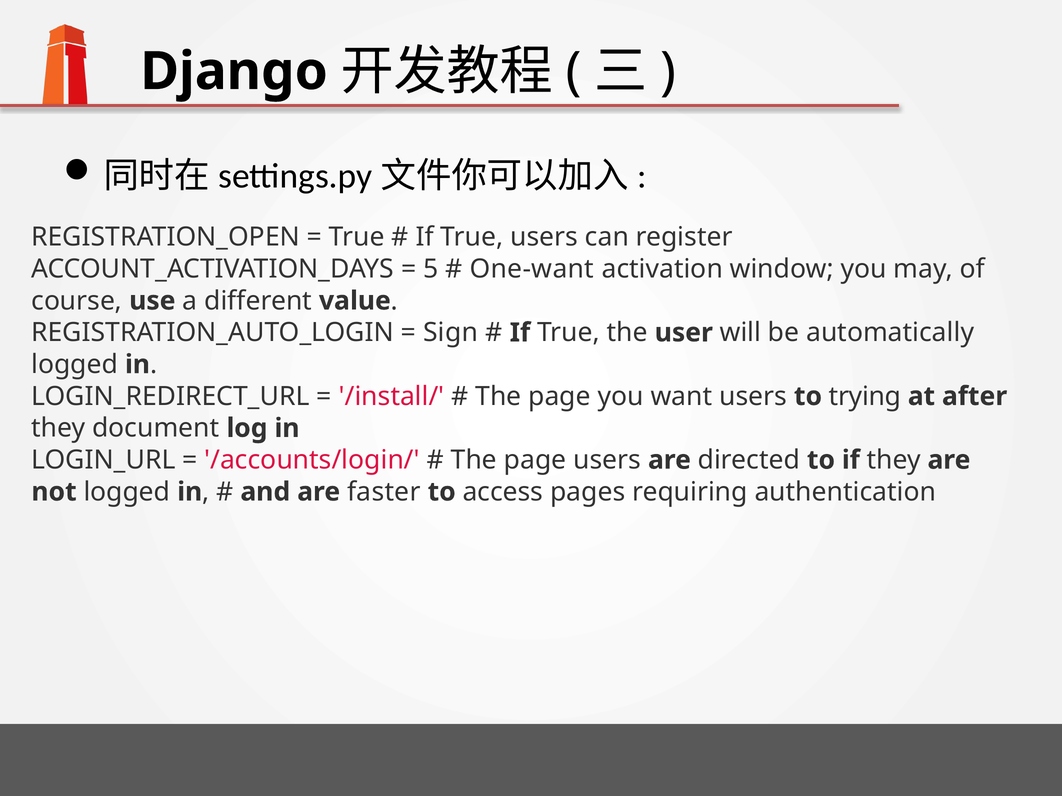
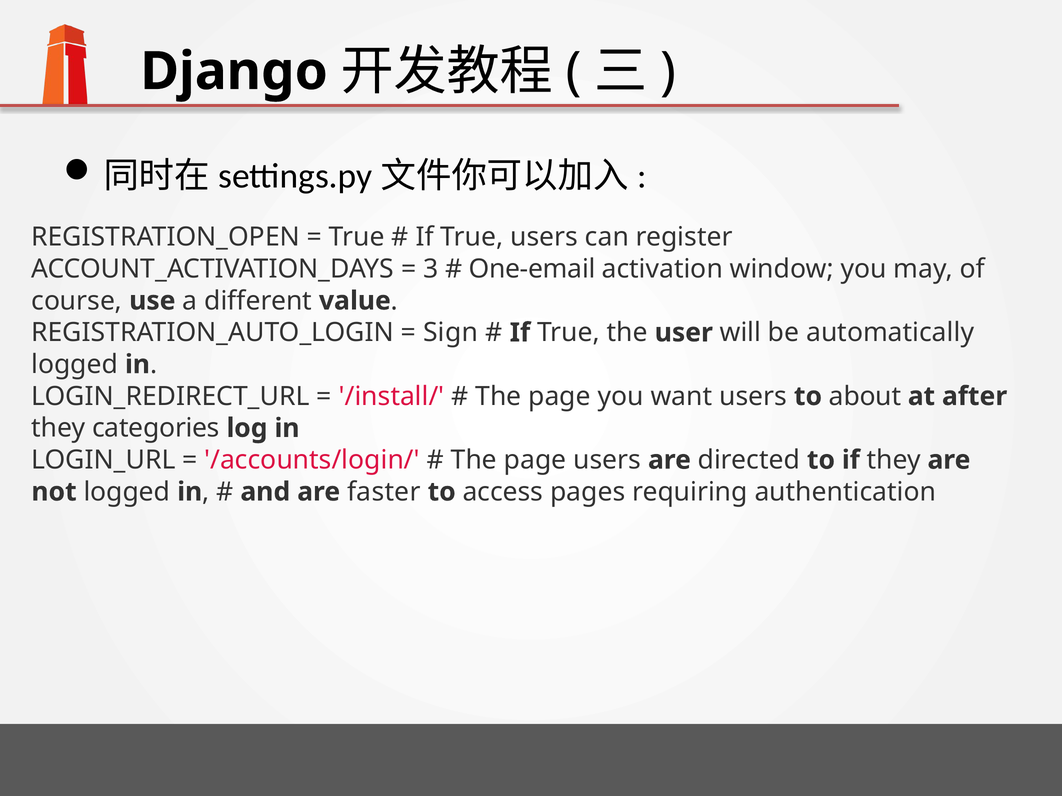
5: 5 -> 3 (431, 269)
One-want: One-want -> One-email (532, 269)
trying: trying -> about (865, 397)
document: document -> categories (156, 428)
